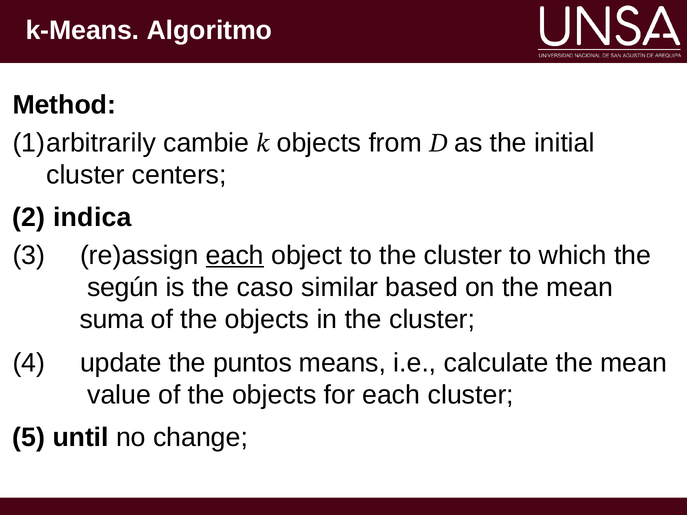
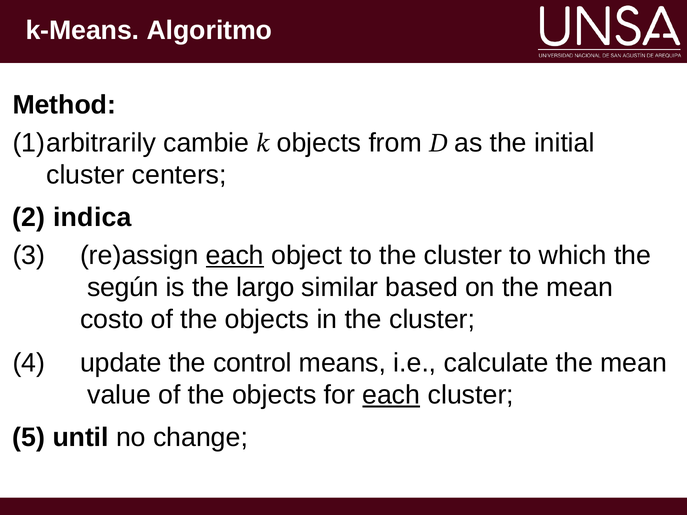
caso: caso -> largo (265, 287)
suma: suma -> costo (112, 320)
puntos: puntos -> control (252, 363)
each underline: none -> present (391, 395)
